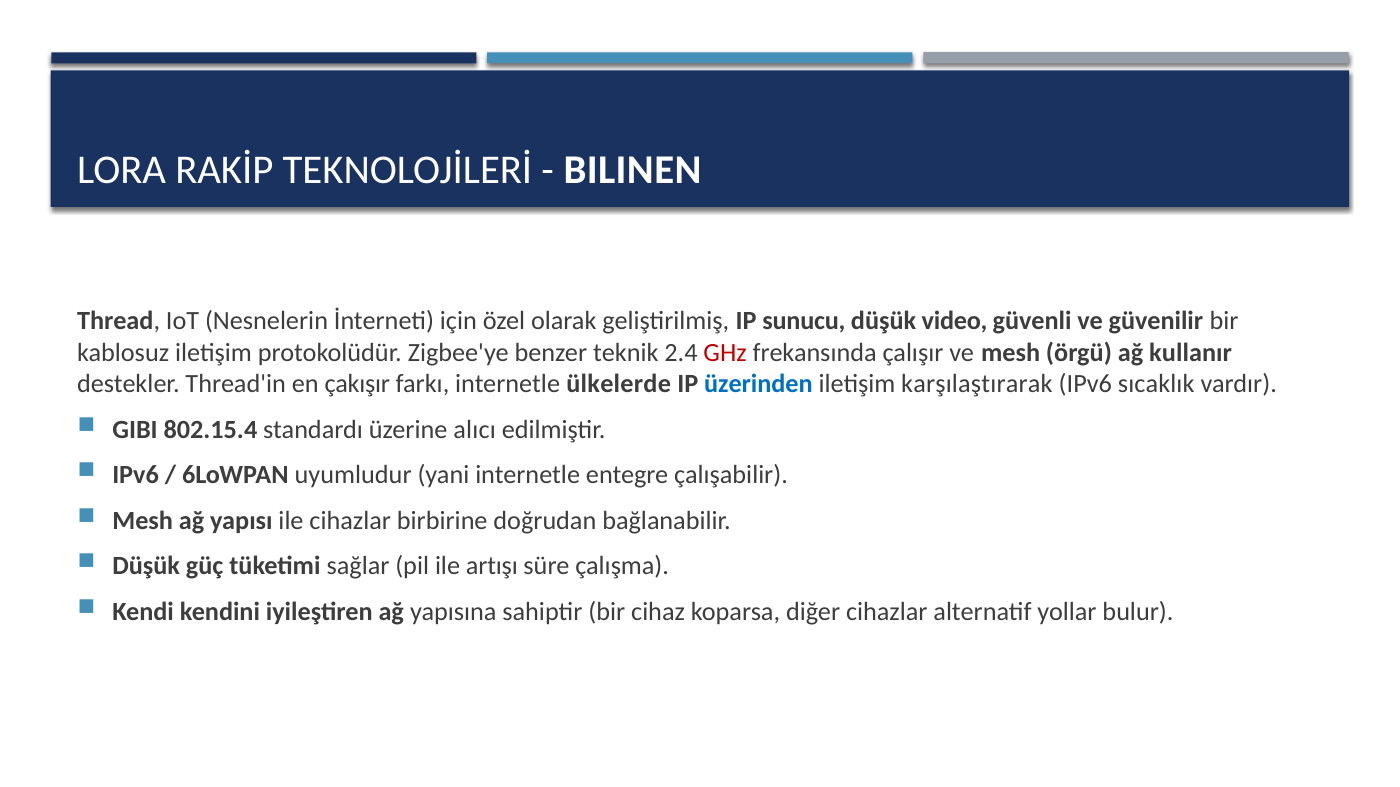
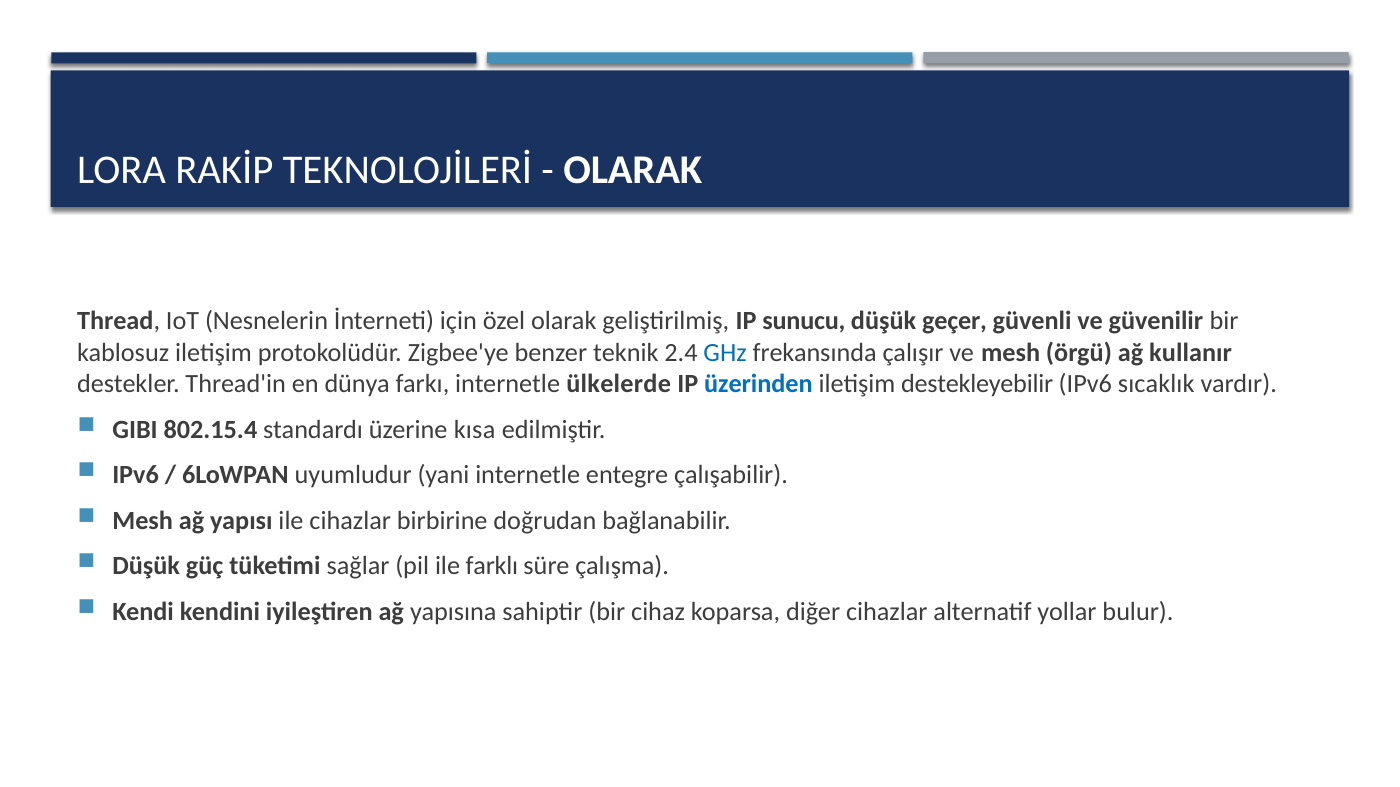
BILINEN: BILINEN -> OLARAK (633, 170)
video: video -> geçer (955, 321)
GHz colour: red -> blue (725, 353)
çakışır: çakışır -> dünya (357, 384)
karşılaştırarak: karşılaştırarak -> destekleyebilir (977, 384)
alıcı: alıcı -> kısa (475, 430)
artışı: artışı -> farklı (492, 566)
